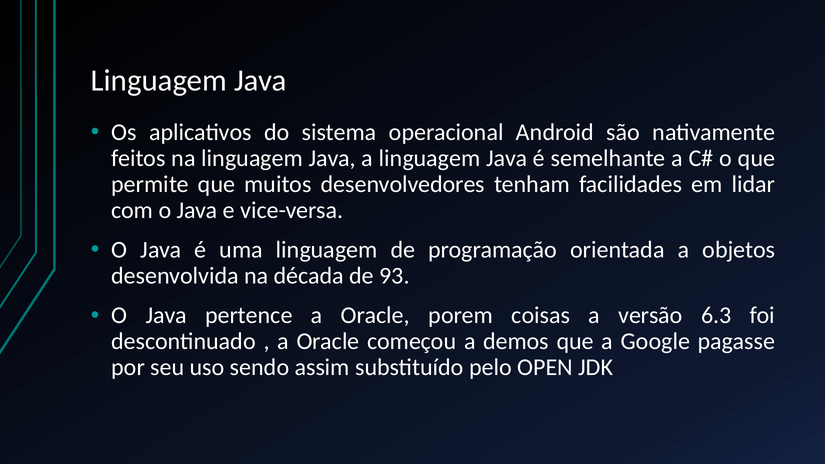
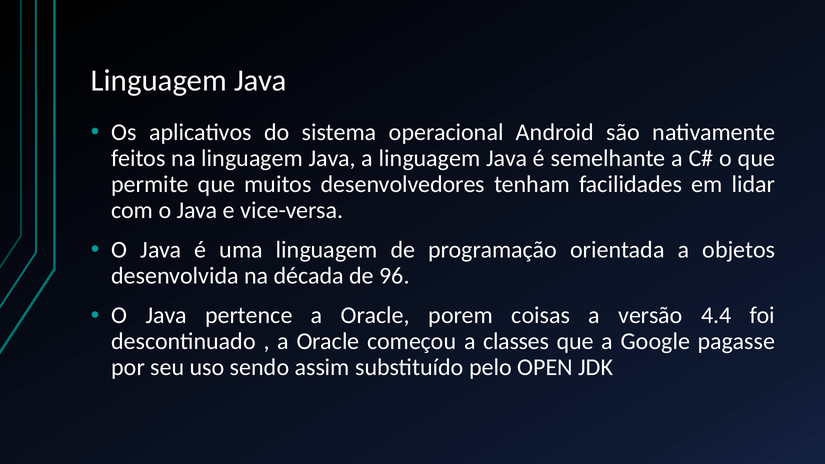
93: 93 -> 96 (394, 276)
6.3: 6.3 -> 4.4 (716, 316)
demos: demos -> classes (516, 342)
